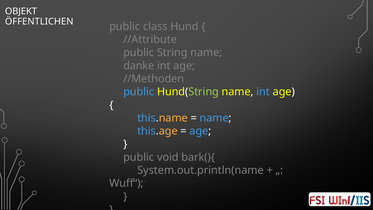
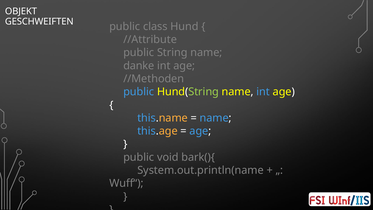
ÖFFENTLICHEN: ÖFFENTLICHEN -> GESCHWEIFTEN (39, 21)
